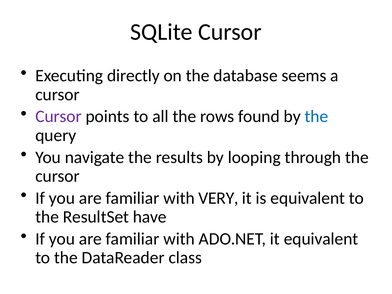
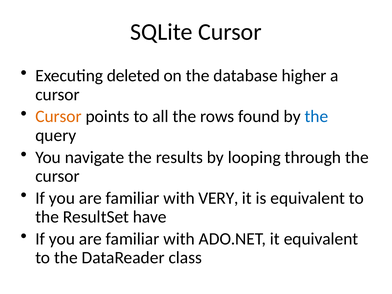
directly: directly -> deleted (133, 76)
seems: seems -> higher (304, 76)
Cursor colour: purple -> orange (58, 116)
